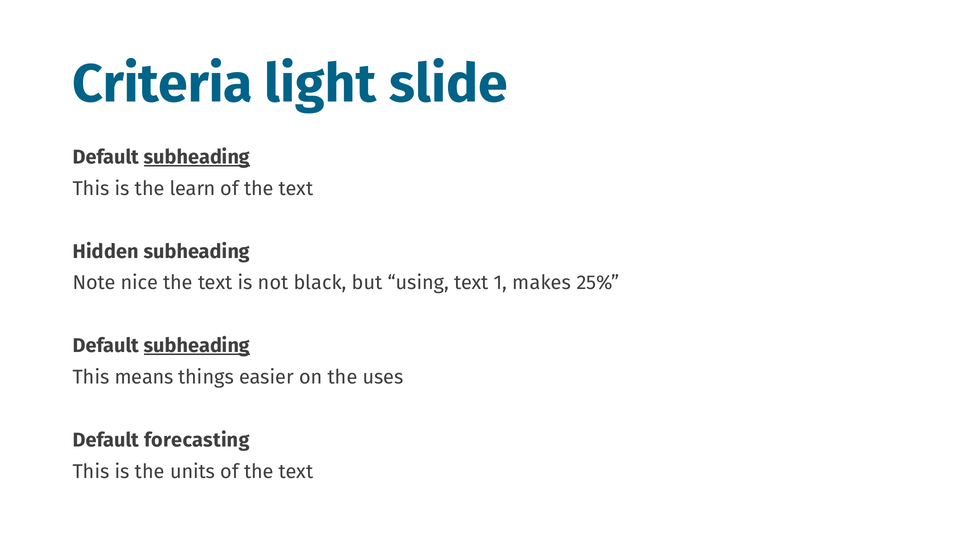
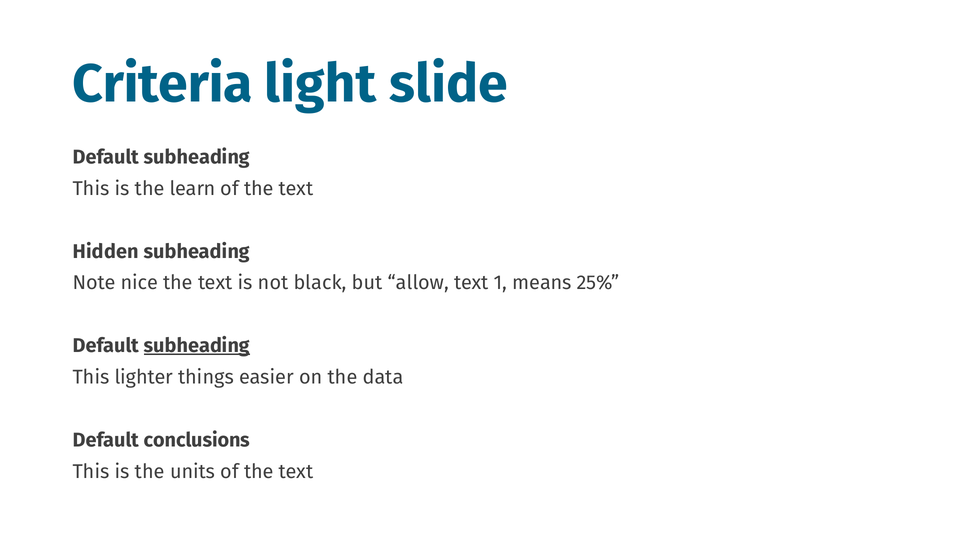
subheading underline: present -> none (197, 157)
using: using -> allow (418, 283)
makes: makes -> means (542, 283)
means: means -> lighter (144, 377)
uses: uses -> data (383, 377)
forecasting: forecasting -> conclusions (197, 440)
